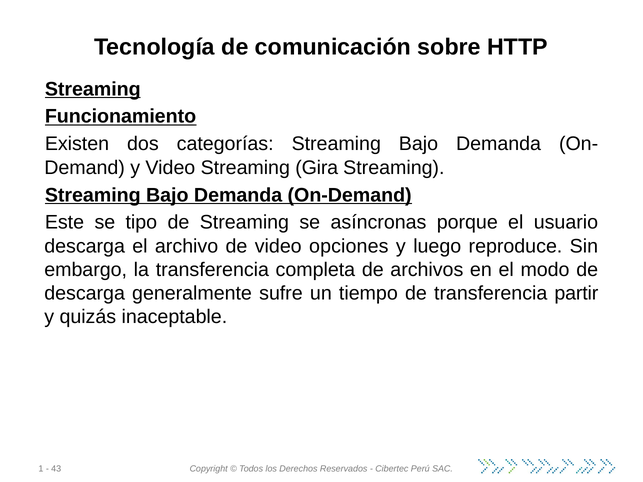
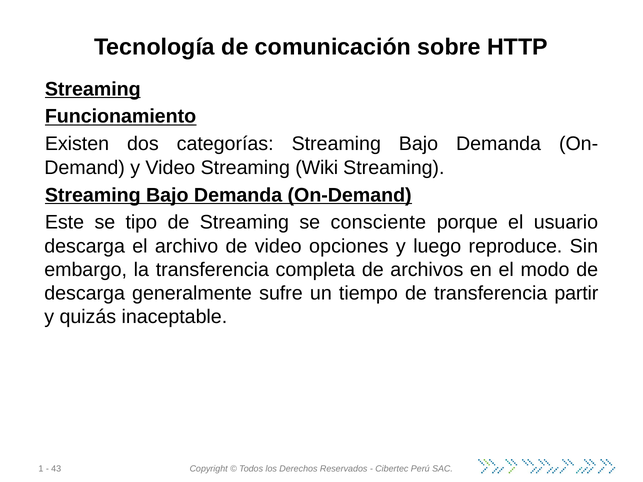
Gira: Gira -> Wiki (317, 168)
asíncronas: asíncronas -> consciente (378, 223)
